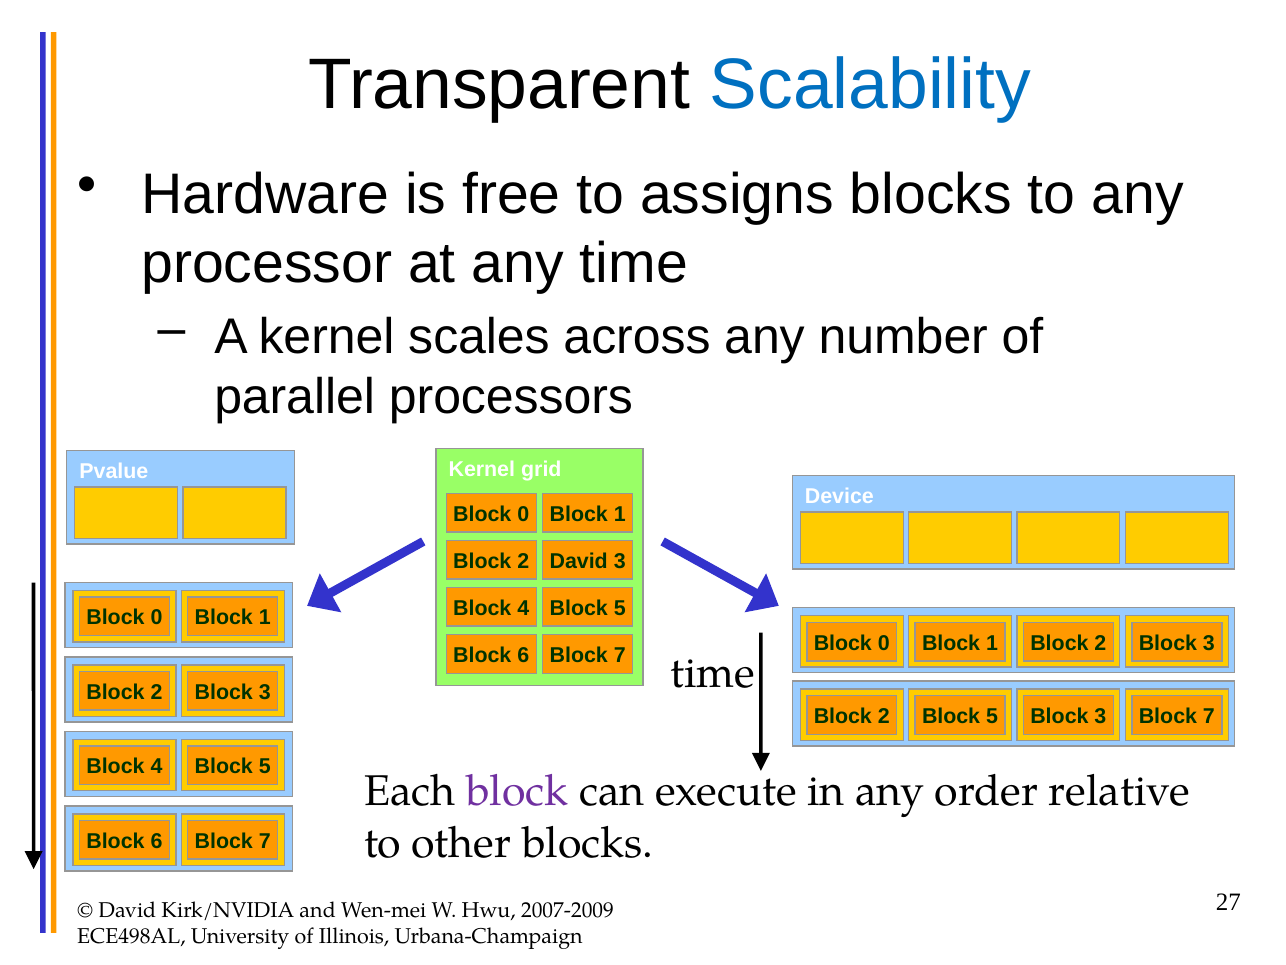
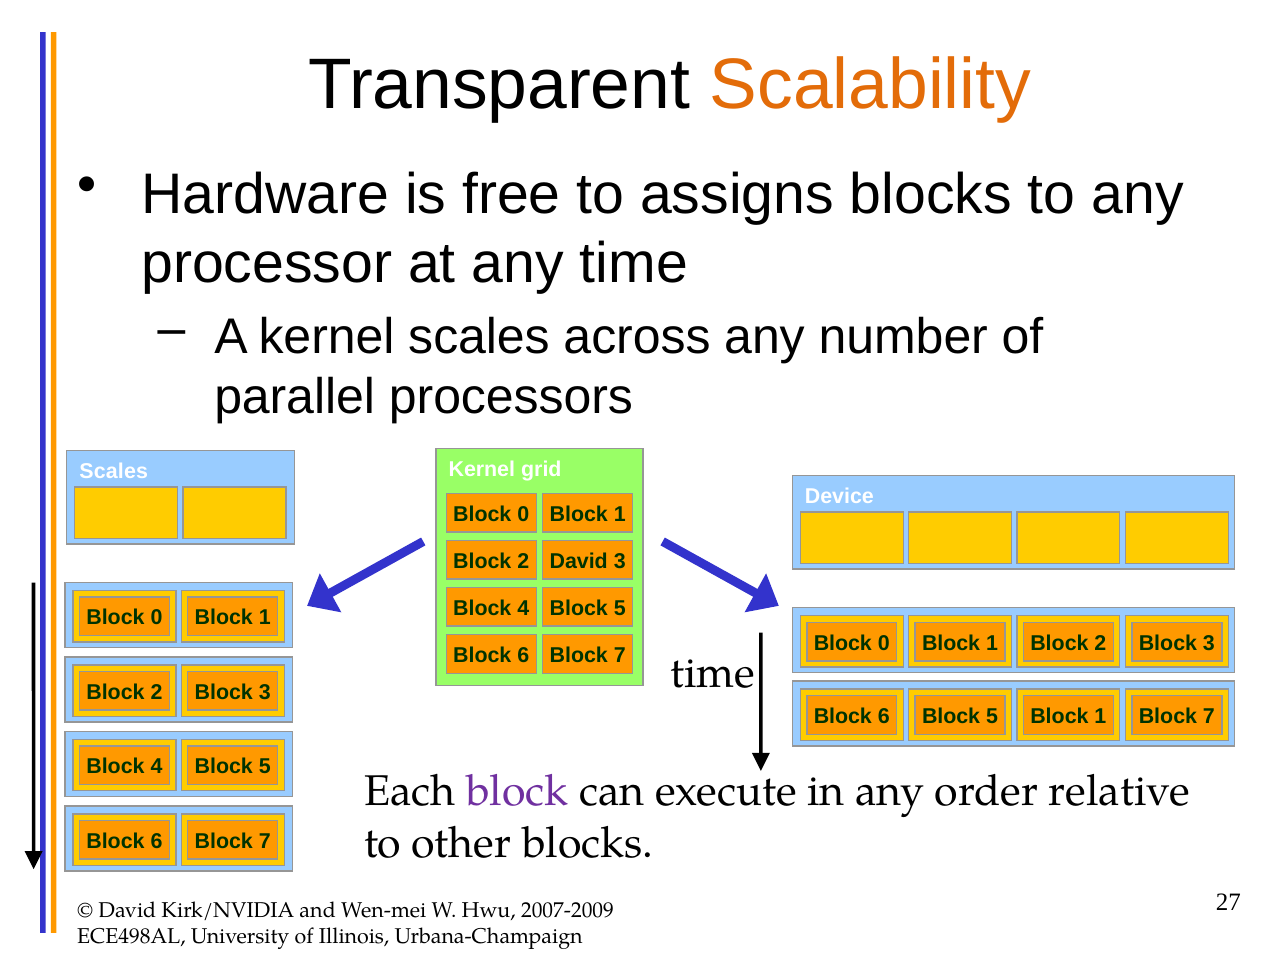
Scalability colour: blue -> orange (870, 85)
Pvalue: Pvalue -> Scales (114, 471)
2: 2 -> 6 (884, 716)
5 Block 3: 3 -> 1 (1100, 716)
